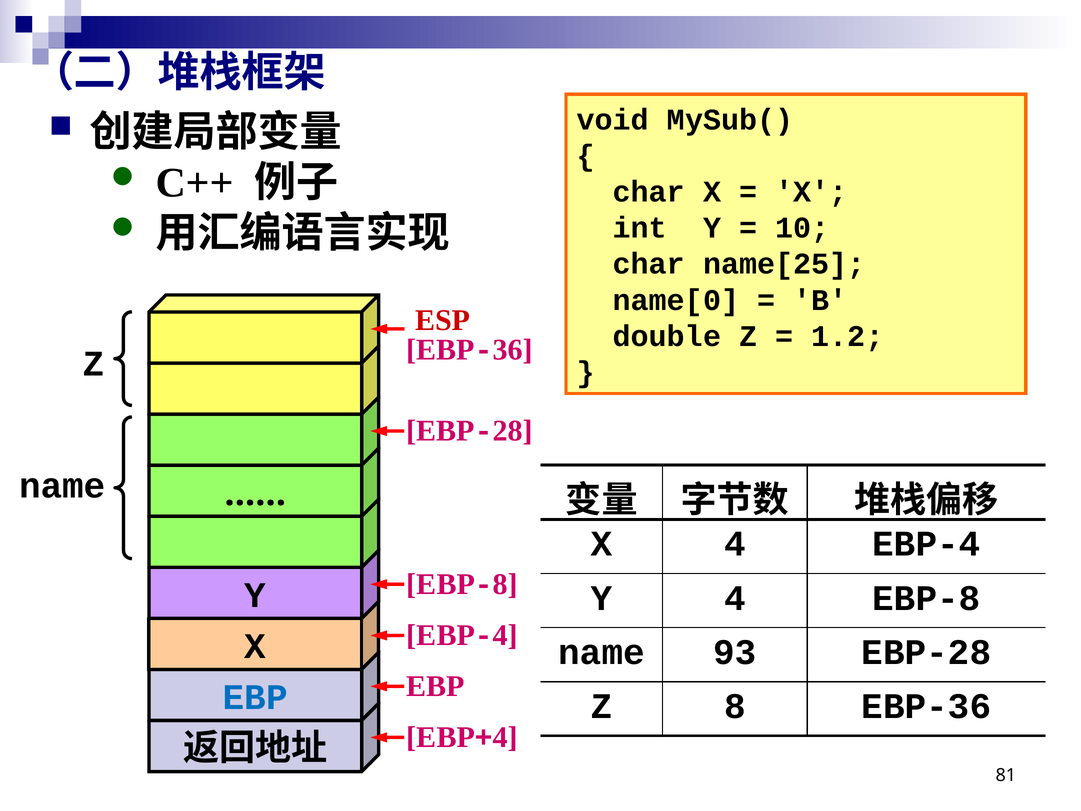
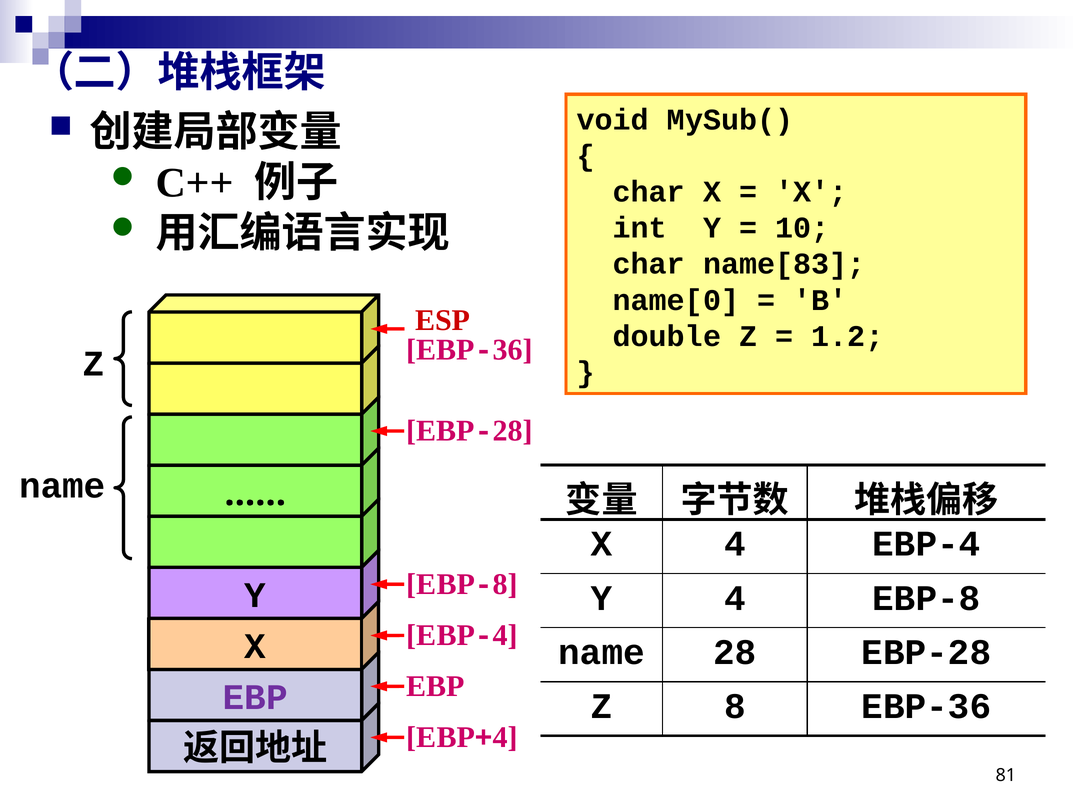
name[25: name[25 -> name[83 (784, 264)
93: 93 -> 28 (735, 652)
EBP colour: blue -> purple (255, 697)
